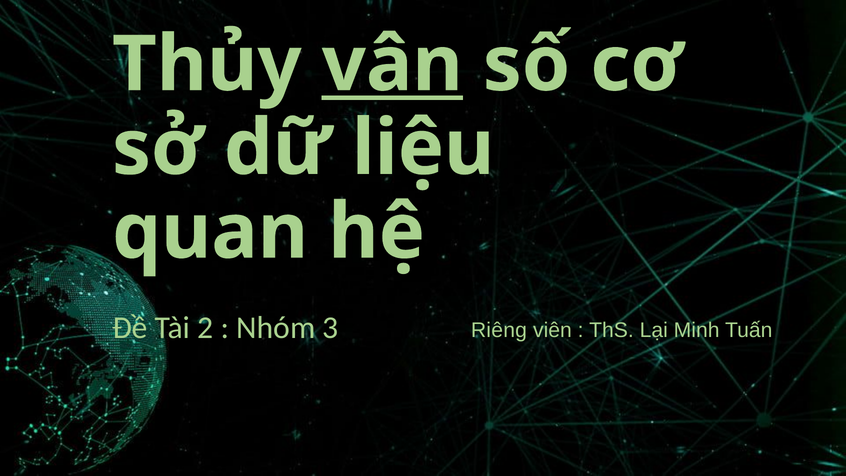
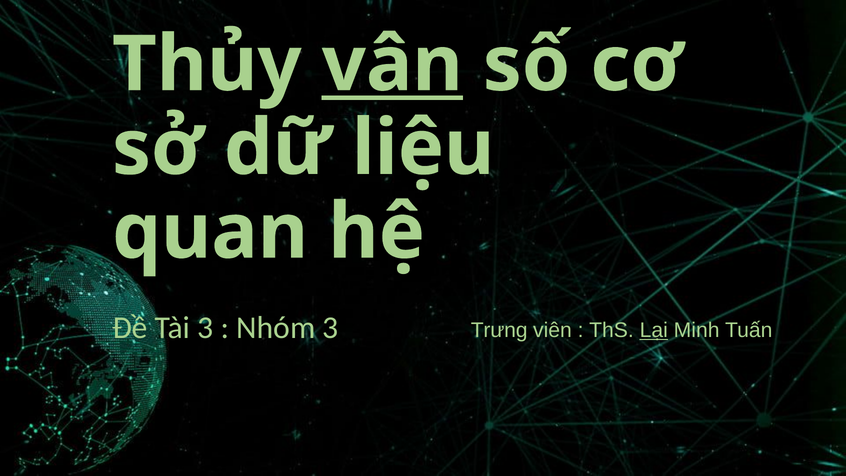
Tài 2: 2 -> 3 (205, 328)
Riêng: Riêng -> Trưng (499, 330)
Lại underline: none -> present (654, 330)
